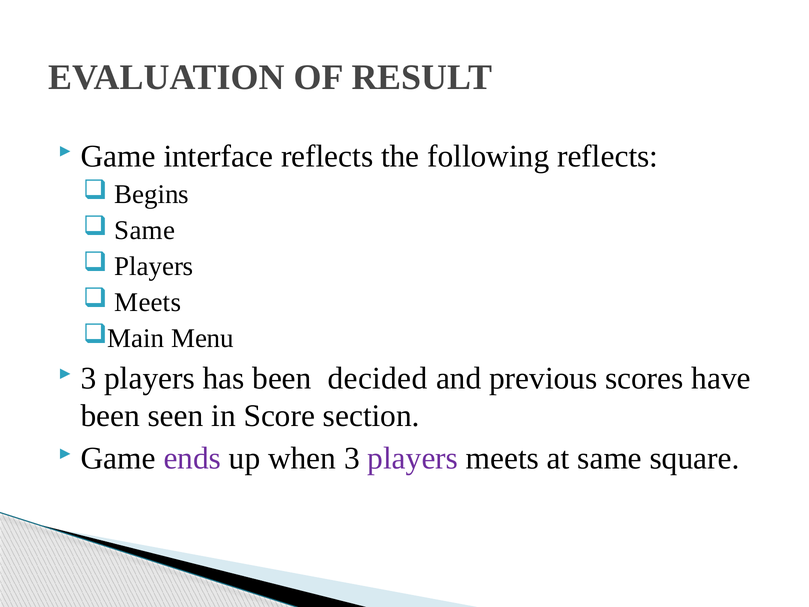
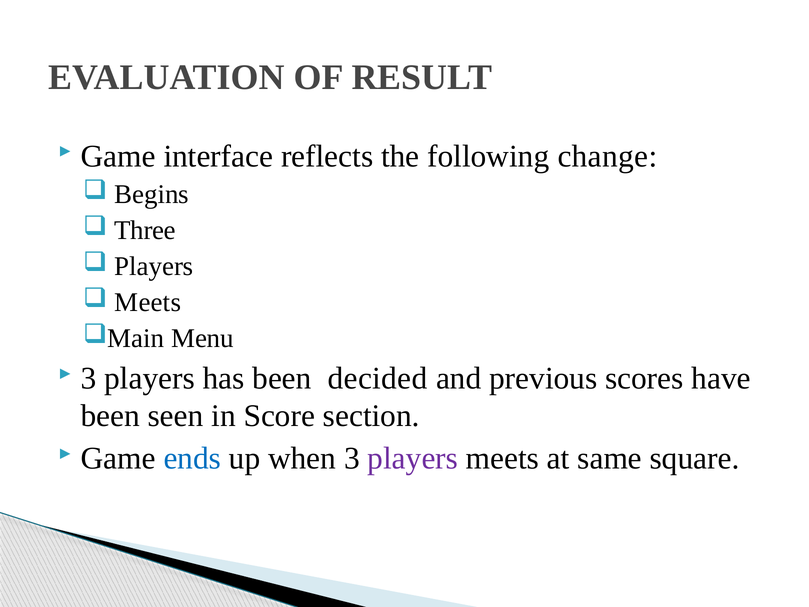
following reflects: reflects -> change (607, 156)
Same: Same -> Three (145, 230)
ends colour: purple -> blue (192, 458)
